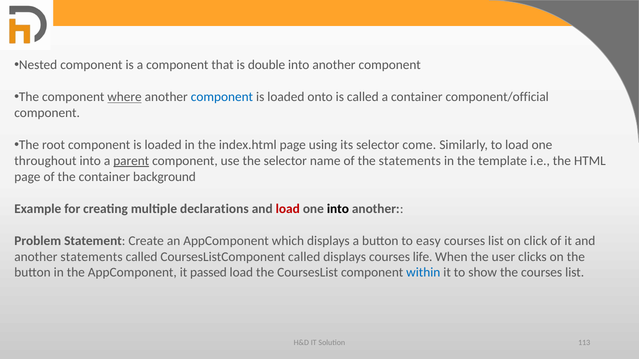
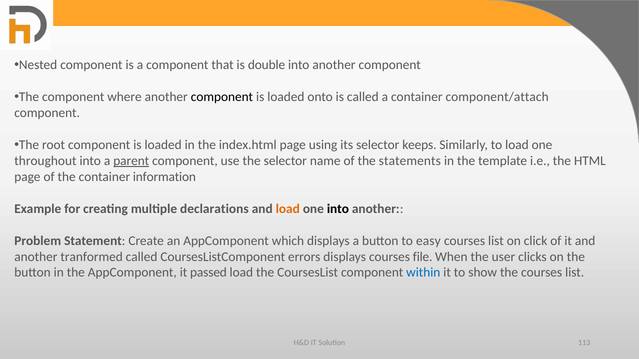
where underline: present -> none (125, 97)
component colour: blue -> black (222, 97)
component/official: component/official -> component/attach (497, 97)
come: come -> keeps (419, 145)
background: background -> information (164, 177)
load colour: red -> orange (288, 209)
another statements: statements -> tranformed (92, 257)
CoursesListComponent called: called -> errors (304, 257)
life: life -> file (423, 257)
